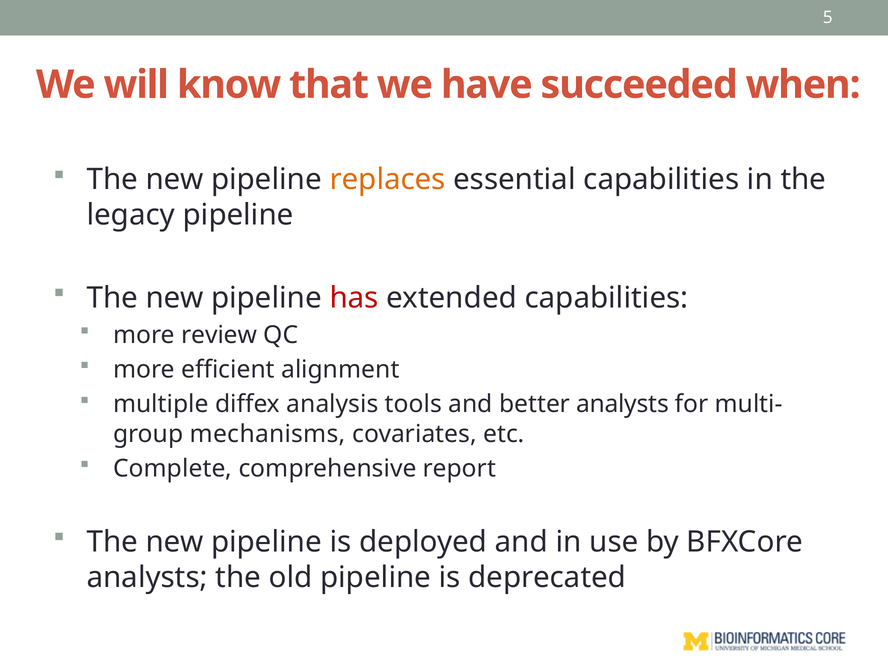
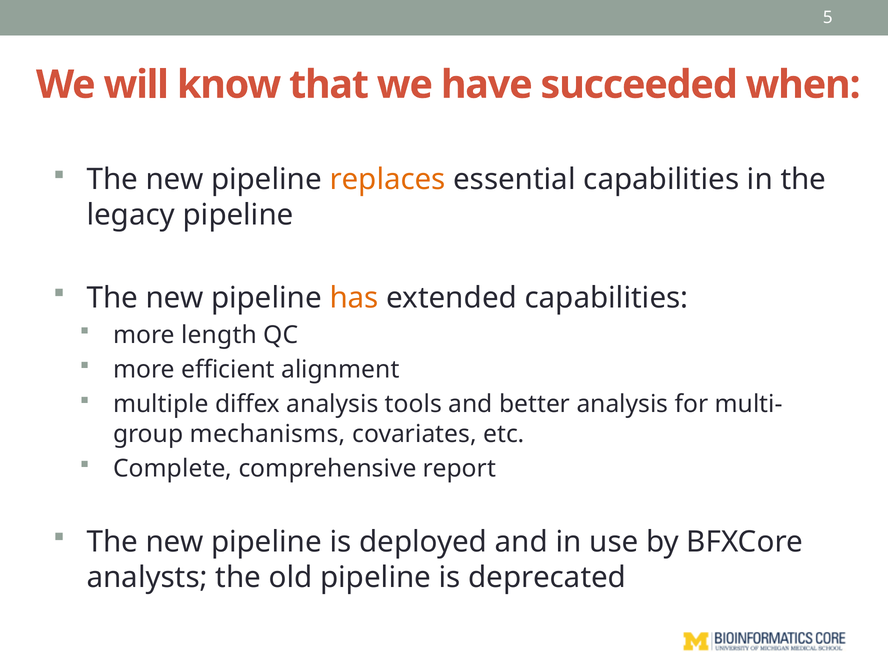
has colour: red -> orange (354, 298)
review: review -> length (219, 335)
better analysts: analysts -> analysis (622, 404)
